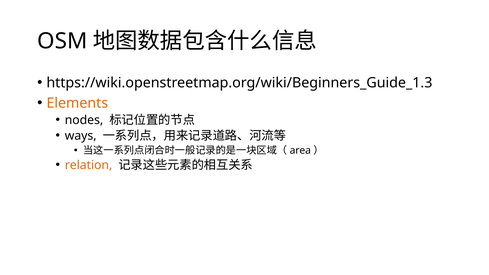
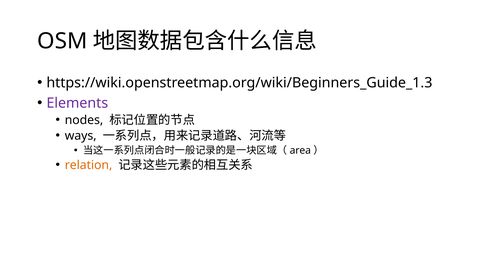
Elements colour: orange -> purple (77, 103)
